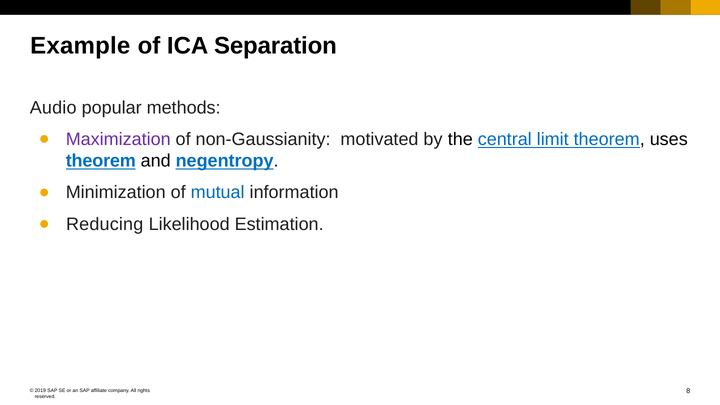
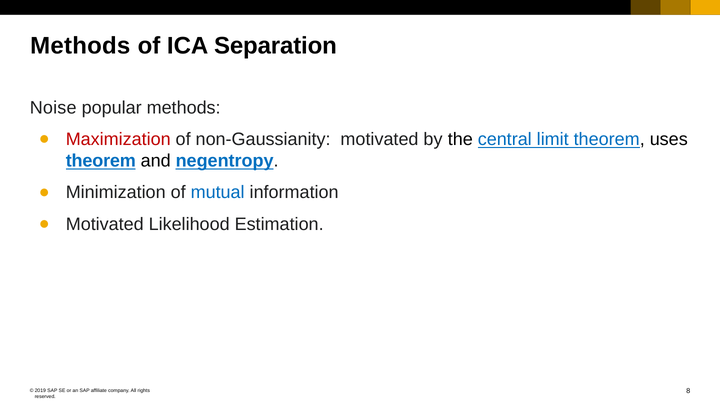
Example: Example -> Methods (80, 46)
Audio: Audio -> Noise (53, 108)
Maximization colour: purple -> red (118, 139)
Reducing: Reducing -> Motivated (105, 224)
